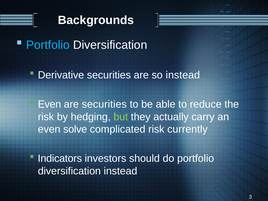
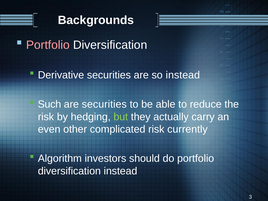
Portfolio colour: light blue -> pink (48, 45)
Even: Even -> Such (49, 104)
solve: solve -> other (75, 129)
Indicators: Indicators -> Algorithm (60, 158)
